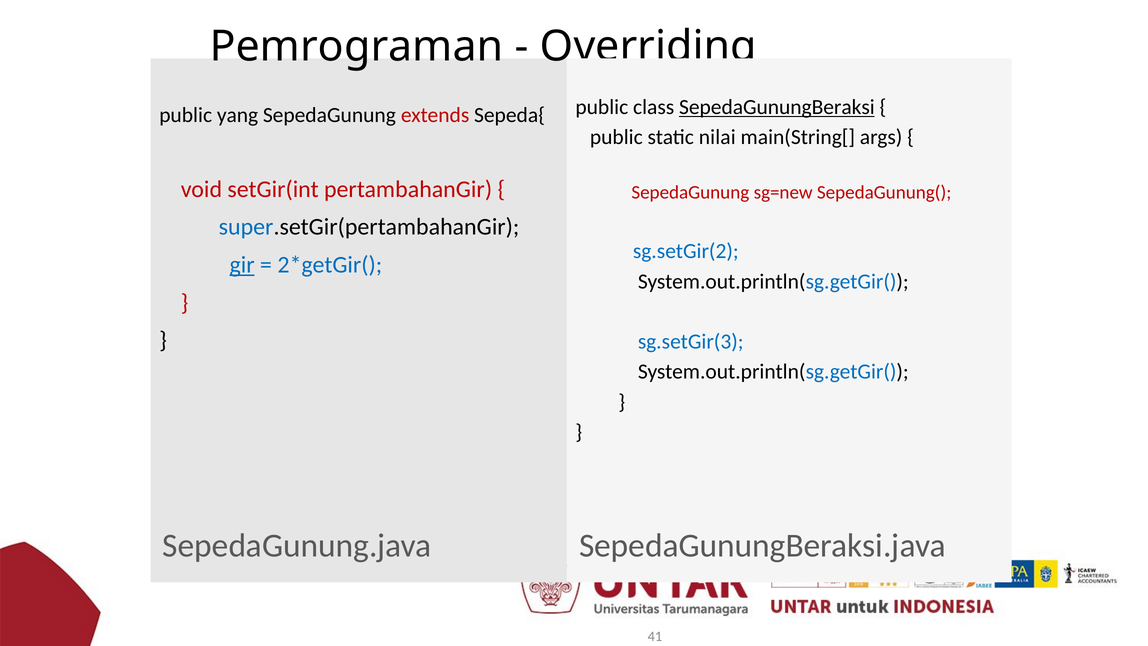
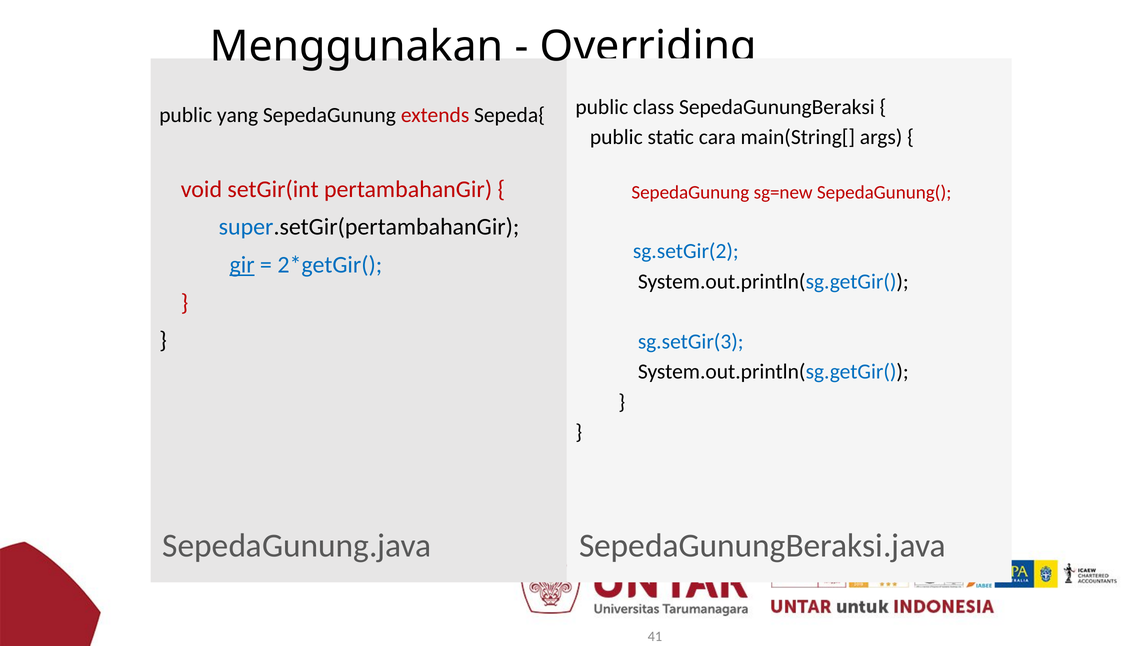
Pemrograman: Pemrograman -> Menggunakan (357, 46)
SepedaGunungBeraksi underline: present -> none (777, 107)
nilai: nilai -> cara (717, 137)
